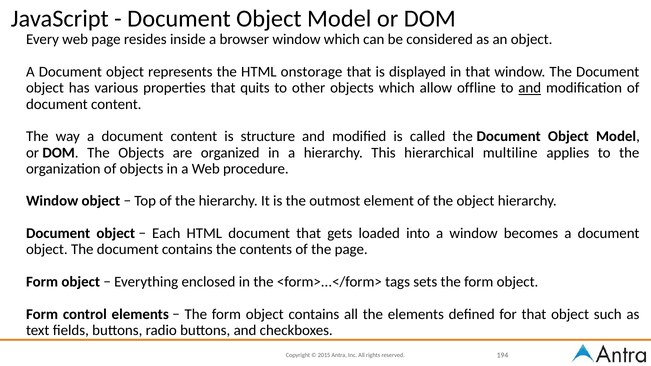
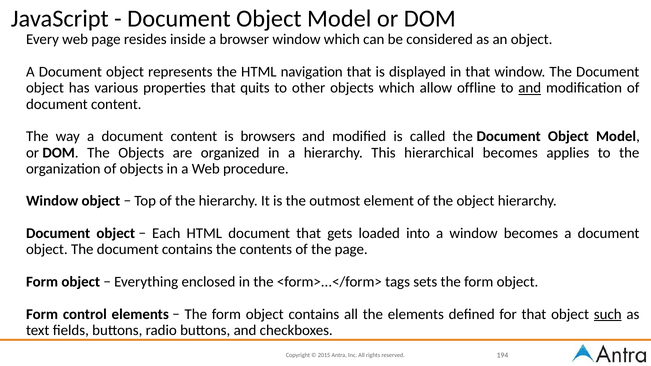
onstorage: onstorage -> navigation (312, 72)
structure: structure -> browsers (268, 137)
hierarchical multiline: multiline -> becomes (510, 153)
such underline: none -> present (608, 315)
